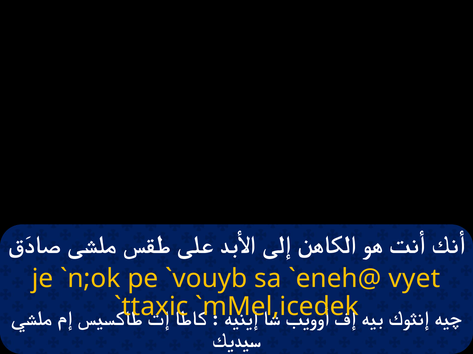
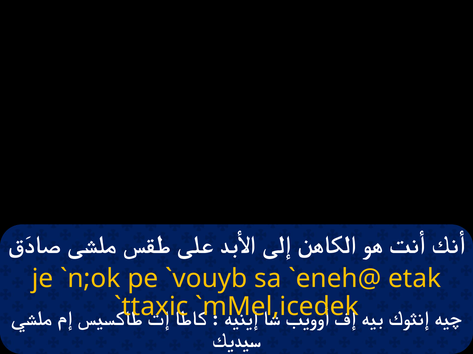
vyet: vyet -> etak (415, 279)
